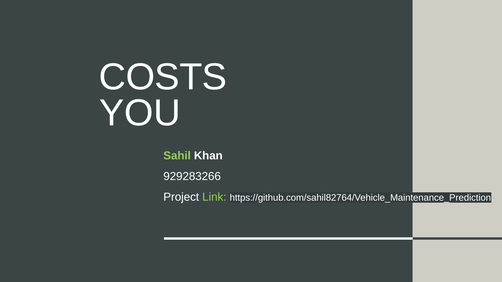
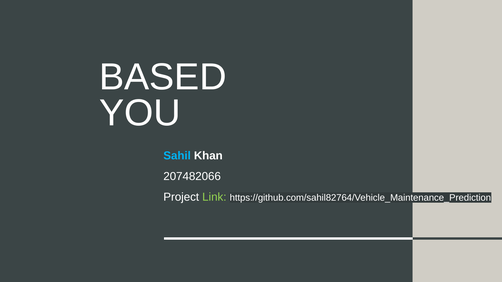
COSTS: COSTS -> BASED (163, 77)
Sahil colour: light green -> light blue (177, 156)
929283266: 929283266 -> 207482066 (192, 176)
